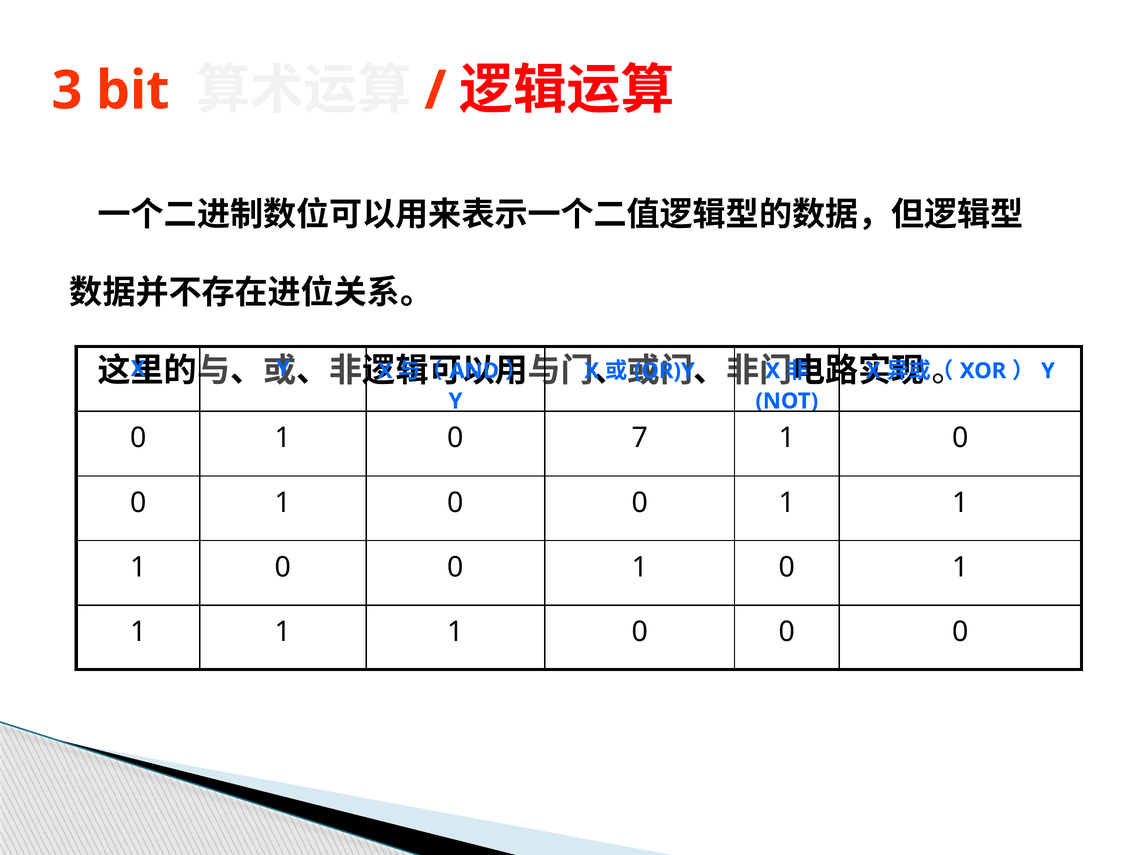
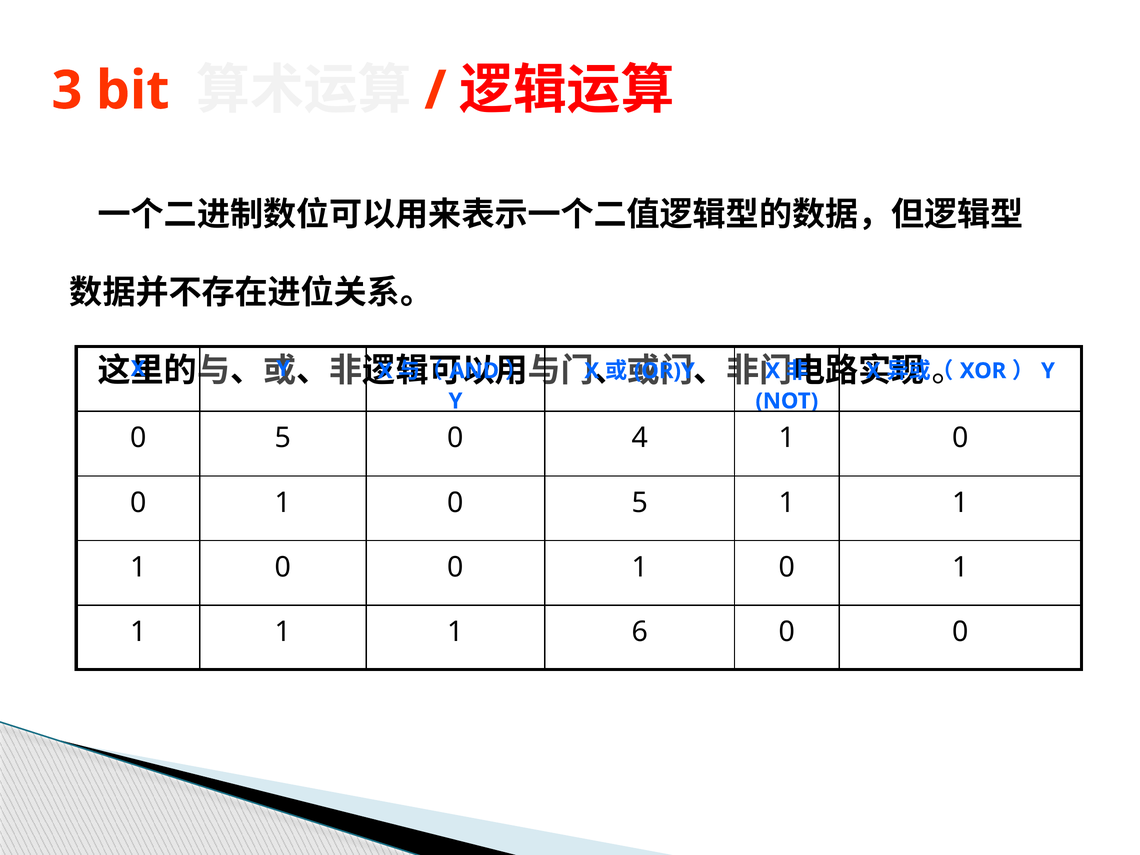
1: 1 -> 5 (283, 438)
7: 7 -> 4 (640, 438)
0 1 0 0: 0 -> 5 (640, 503)
0: 0 -> 6 (640, 632)
